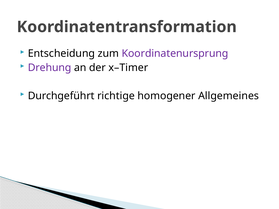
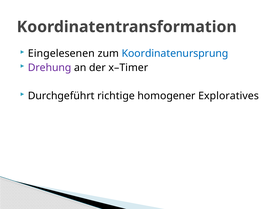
Entscheidung: Entscheidung -> Eingelesenen (61, 54)
Koordinatenursprung colour: purple -> blue (175, 54)
Allgemeines: Allgemeines -> Exploratives (229, 96)
